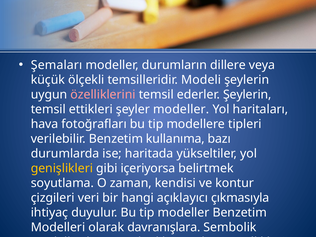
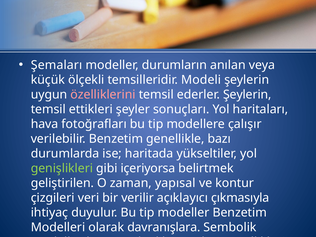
dillere: dillere -> anılan (228, 65)
şeyler modeller: modeller -> sonuçları (181, 109)
tipleri: tipleri -> çalışır (245, 124)
kullanıma: kullanıma -> genellikle (175, 139)
genişlikleri colour: yellow -> light green (62, 168)
soyutlama: soyutlama -> geliştirilen (62, 183)
kendisi: kendisi -> yapısal (175, 183)
hangi: hangi -> verilir (138, 198)
